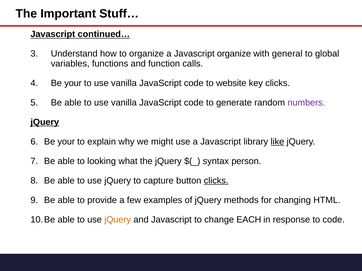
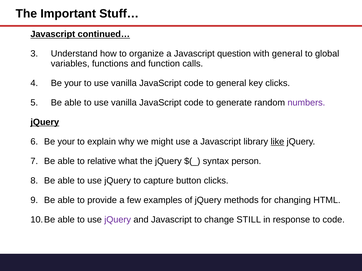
Javascript organize: organize -> question (234, 54)
to website: website -> general (231, 83)
looking: looking -> relative (102, 161)
clicks underline: present -> none (216, 181)
jQuery colour: orange -> purple (118, 220)
EACH: EACH -> STILL (249, 220)
